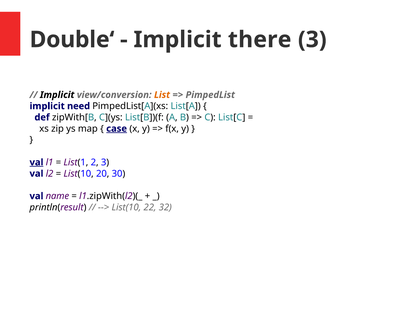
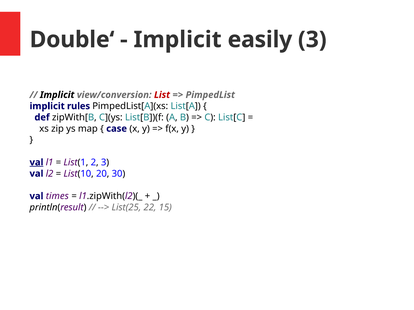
there: there -> easily (260, 40)
List colour: orange -> red (162, 95)
need: need -> rules (79, 106)
case underline: present -> none (117, 129)
name: name -> times (57, 196)
List(10: List(10 -> List(25 (126, 208)
32: 32 -> 15 (165, 208)
